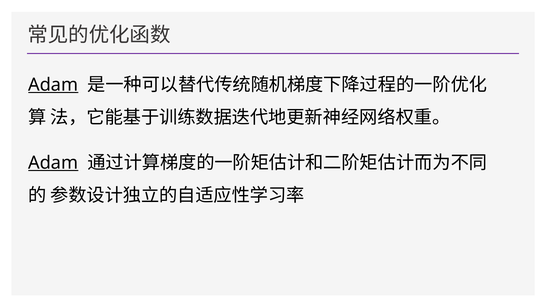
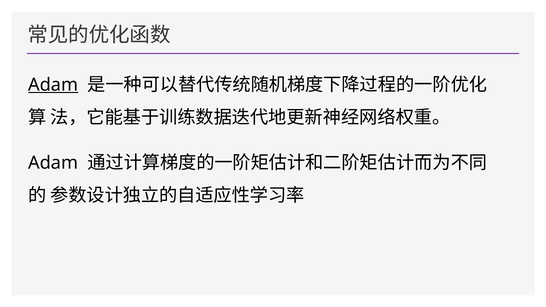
Adam underline: present -> none (53, 163)
